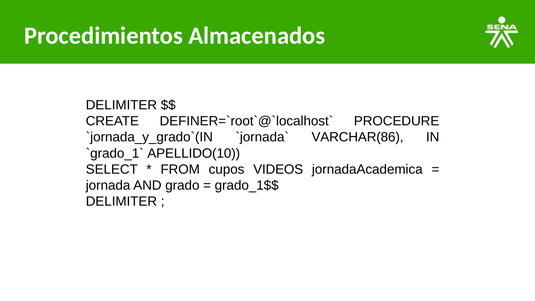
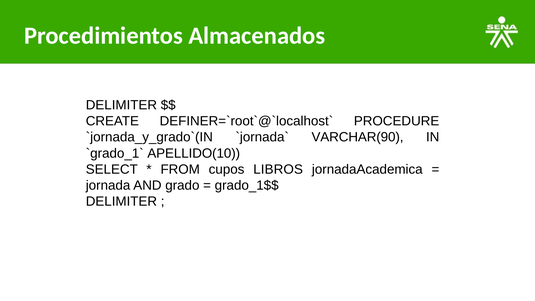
VARCHAR(86: VARCHAR(86 -> VARCHAR(90 (358, 137)
VIDEOS: VIDEOS -> LIBROS (278, 169)
